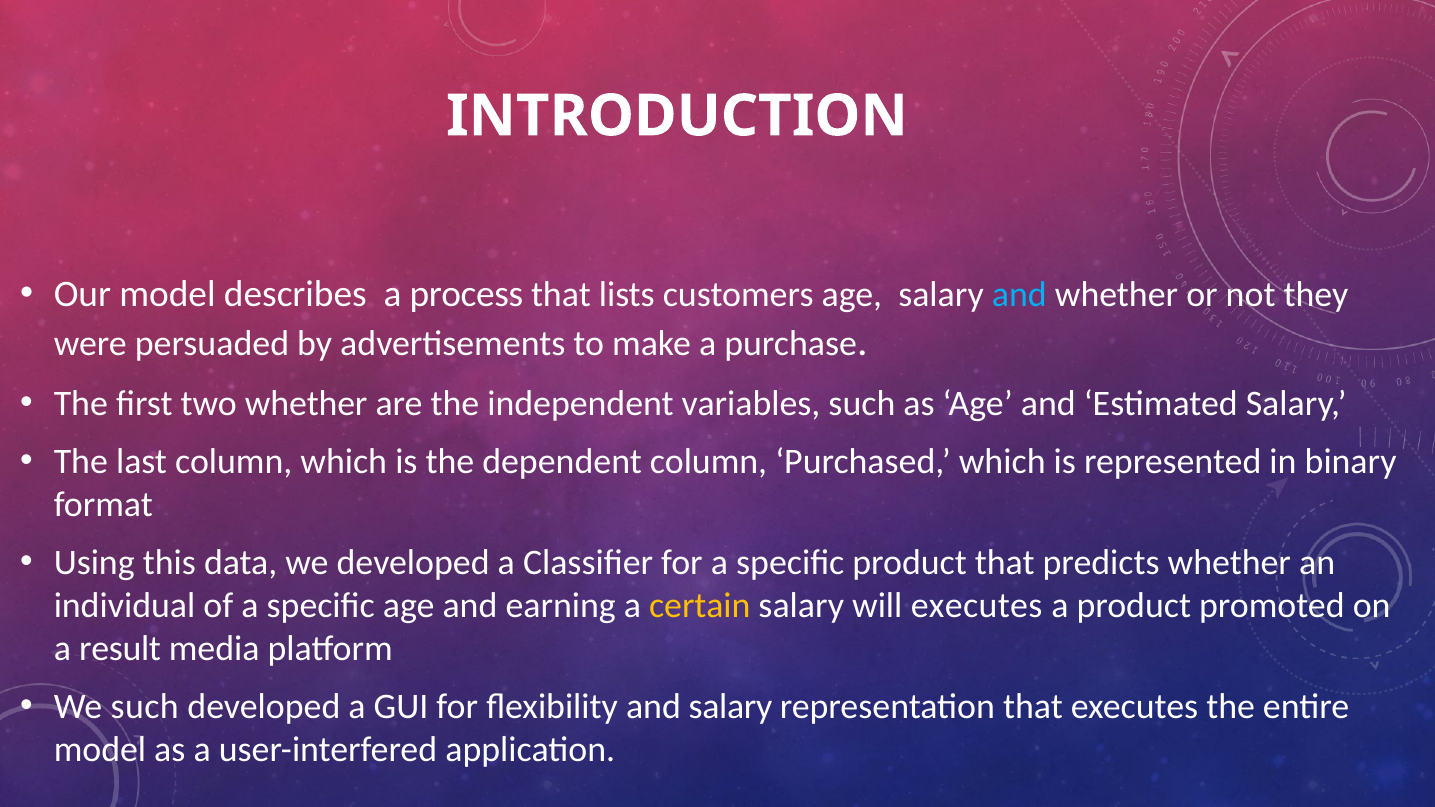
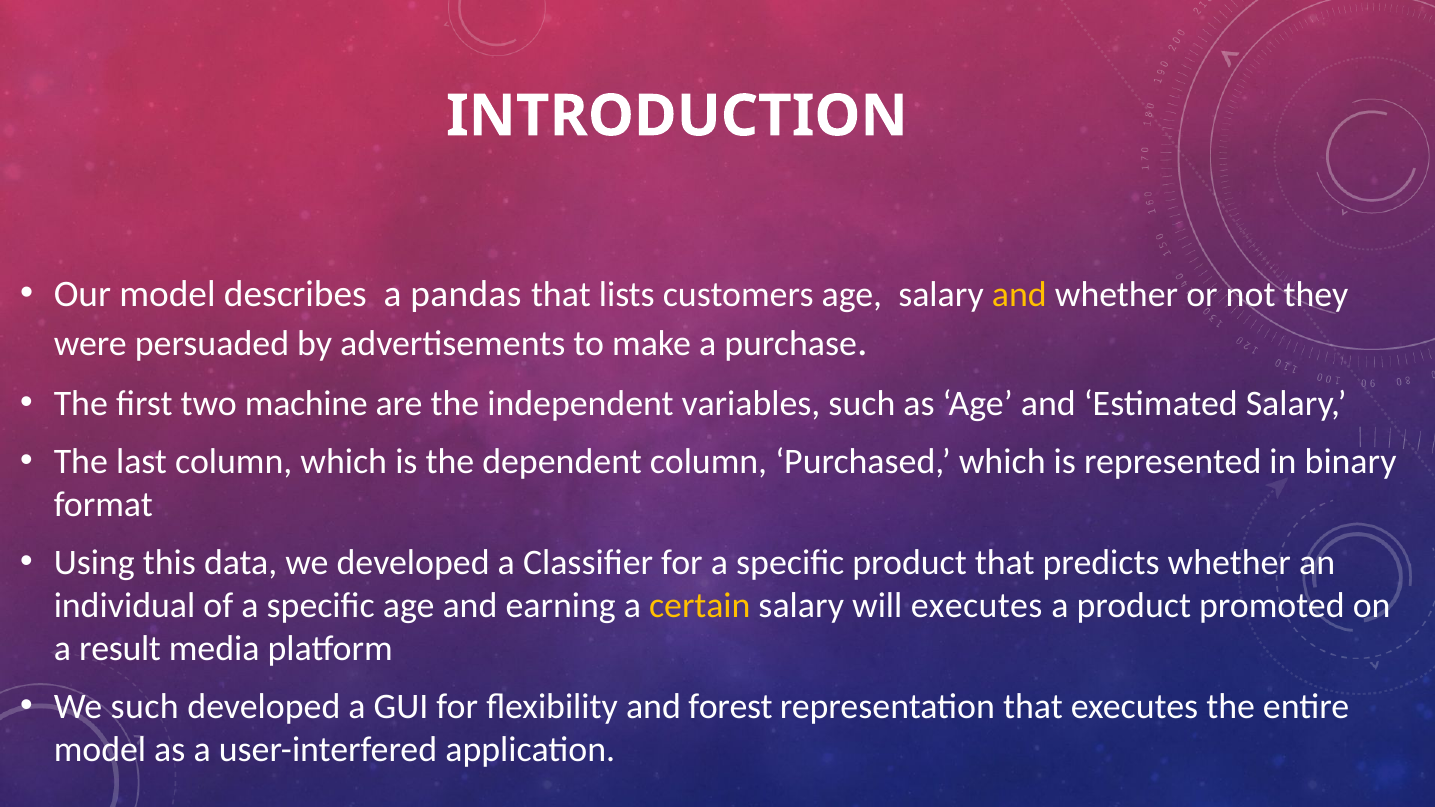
process: process -> pandas (466, 294)
and colour: light blue -> yellow (1019, 295)
two whether: whether -> machine (306, 403)
and salary: salary -> forest (731, 706)
